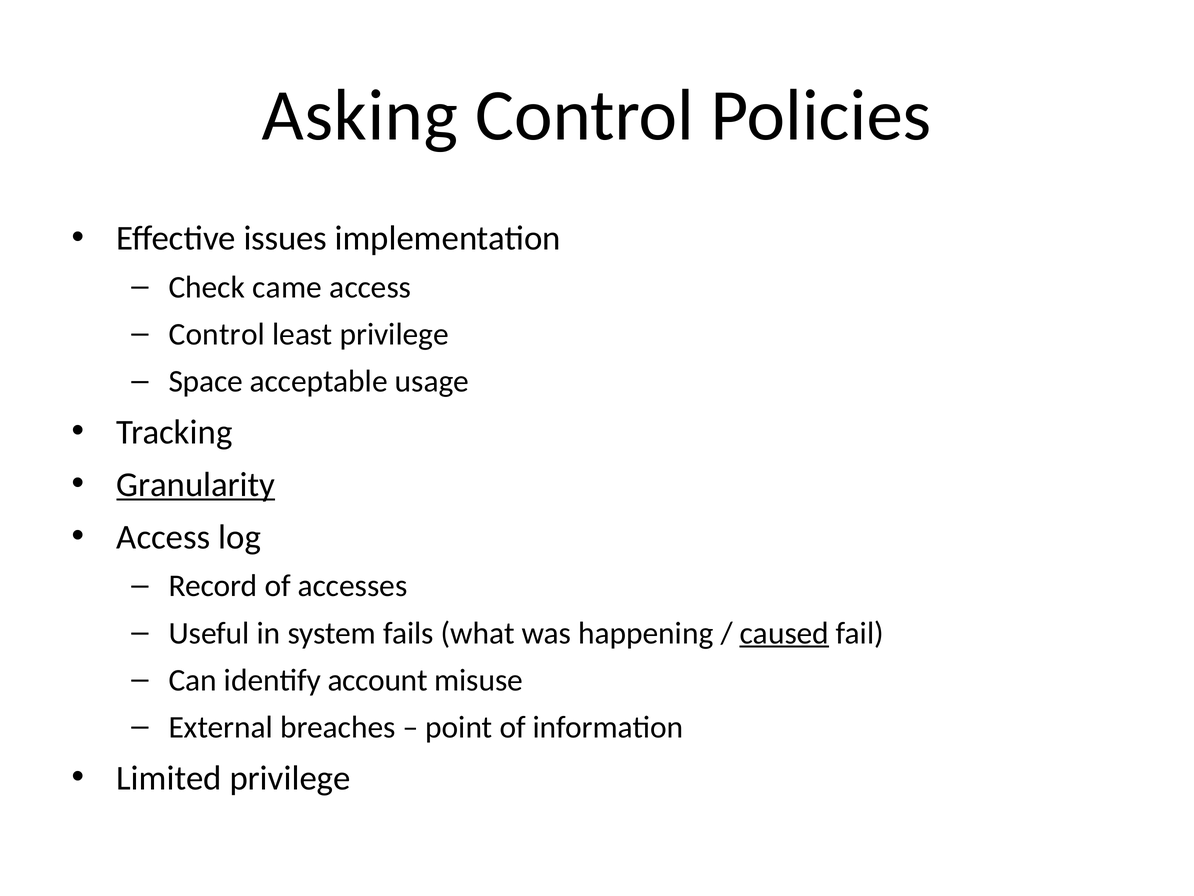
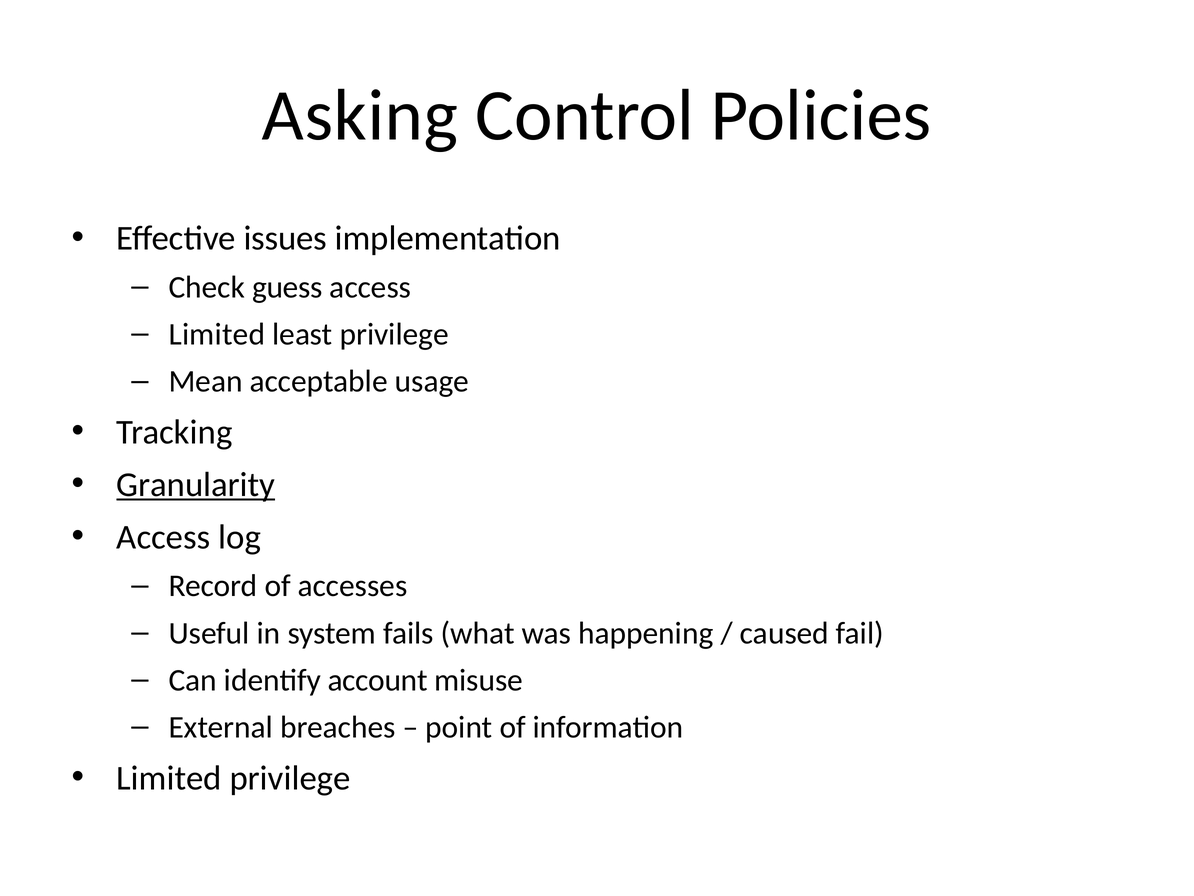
came: came -> guess (287, 287)
Control: Control -> Limited (217, 334)
Space: Space -> Mean (206, 381)
caused underline: present -> none (784, 633)
